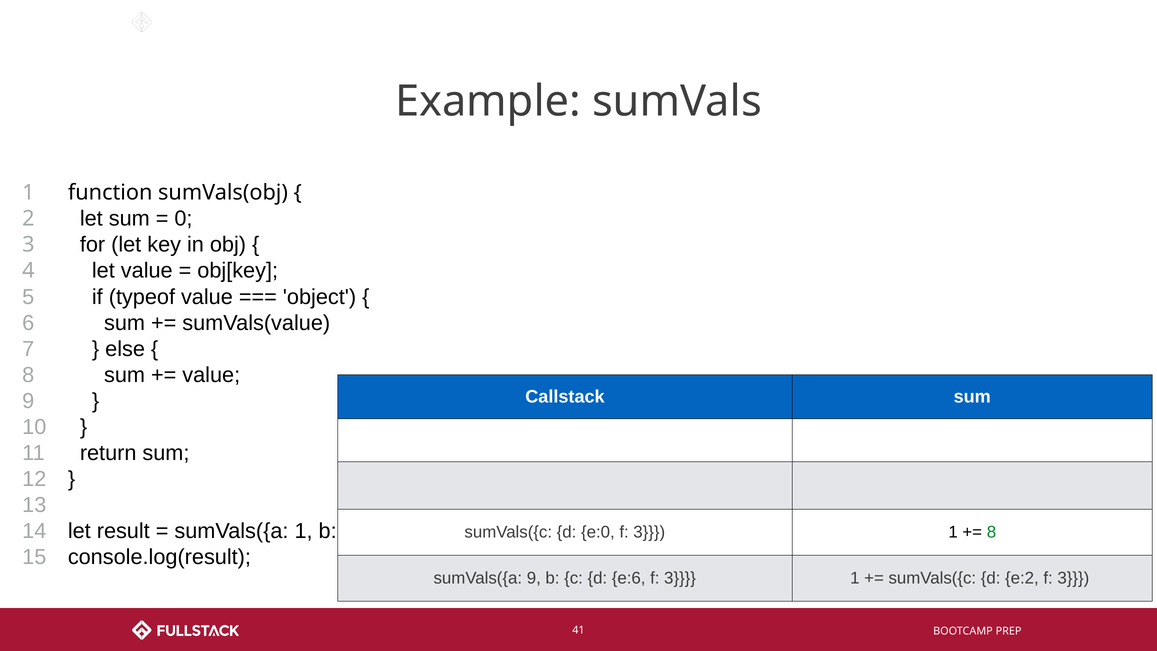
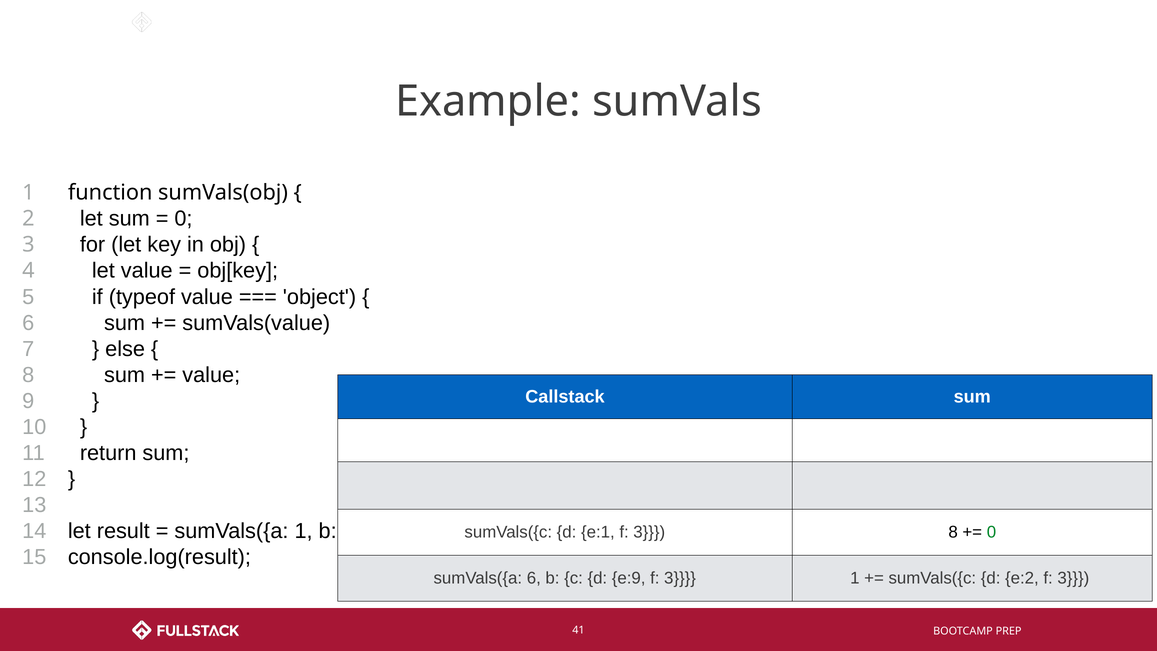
e:0: e:0 -> e:1 (598, 532)
1: 1 -> 8 (953, 532)
8: 8 -> 0 (991, 532)
sumVals({a 9: 9 -> 6 (534, 578)
e:6: e:6 -> e:9 (629, 578)
